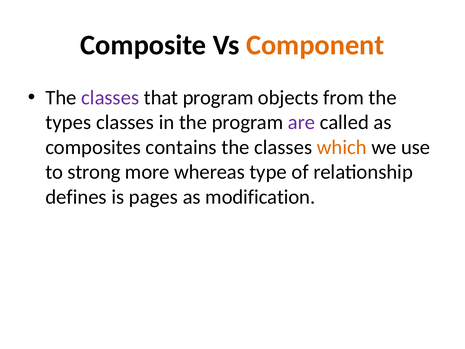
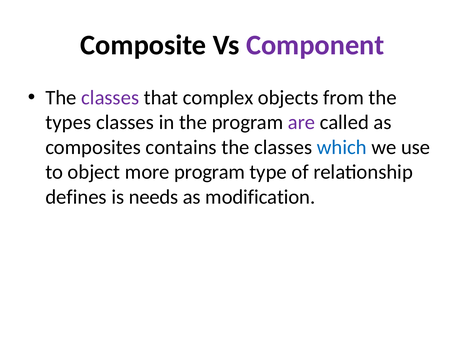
Component colour: orange -> purple (315, 45)
that program: program -> complex (218, 98)
which colour: orange -> blue (342, 147)
strong: strong -> object (94, 172)
more whereas: whereas -> program (210, 172)
pages: pages -> needs (154, 197)
